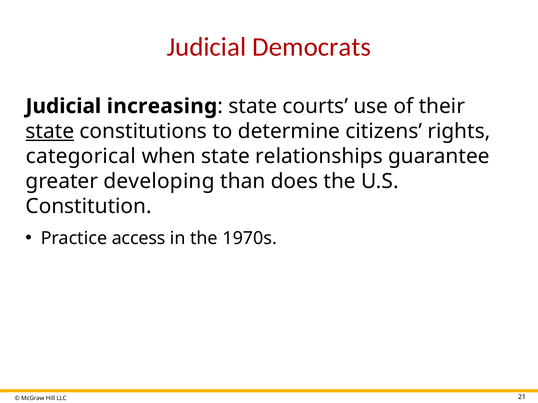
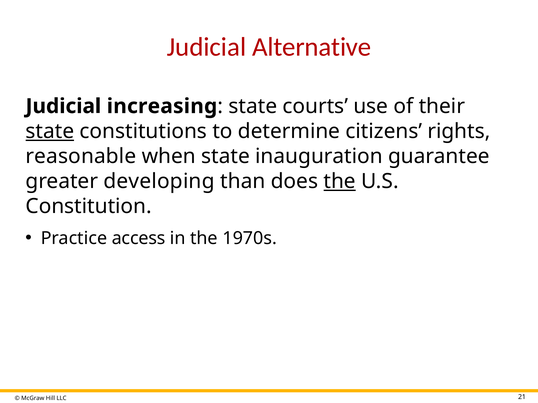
Democrats: Democrats -> Alternative (312, 47)
categorical: categorical -> reasonable (81, 156)
relationships: relationships -> inauguration (319, 156)
the underline: none -> present (340, 182)
